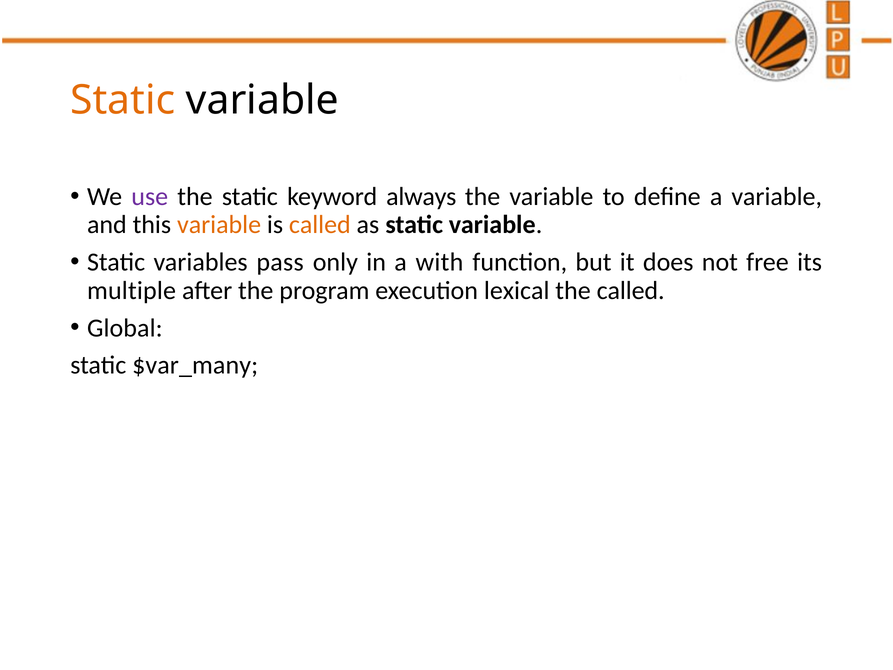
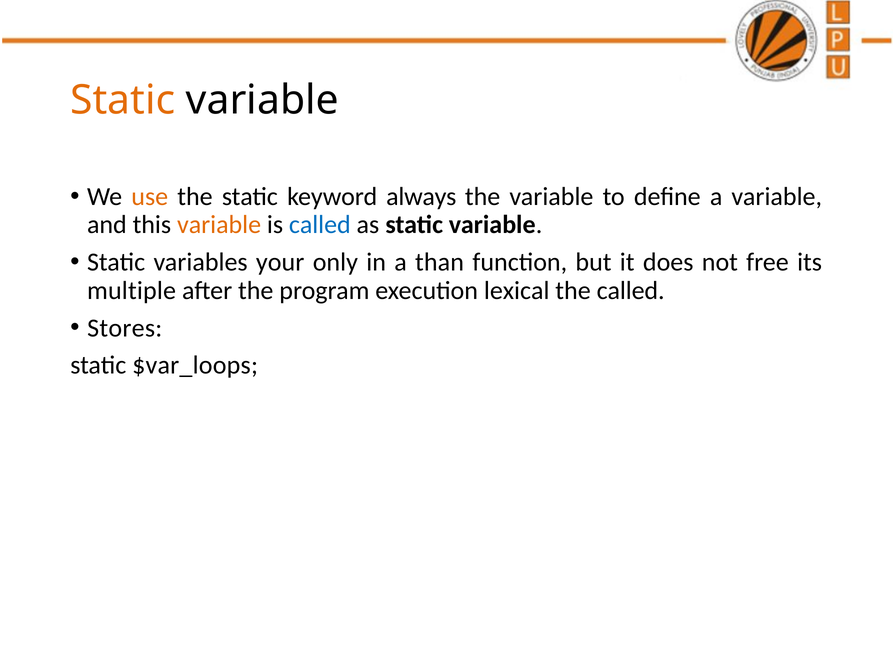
use colour: purple -> orange (150, 197)
called colour: orange -> blue (320, 225)
pass: pass -> your (280, 262)
with: with -> than (440, 262)
Global: Global -> Stores (125, 328)
$var_many: $var_many -> $var_loops (195, 365)
